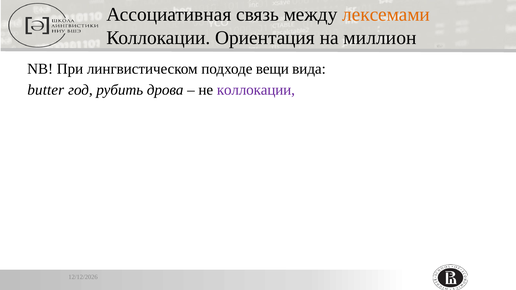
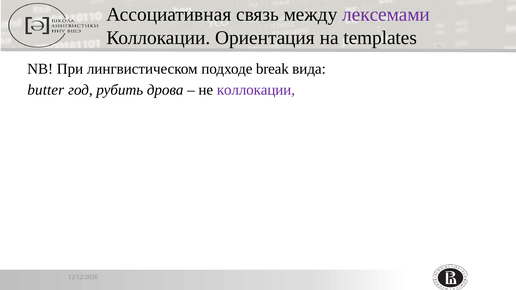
лексемами colour: orange -> purple (386, 14)
миллион: миллион -> templates (380, 38)
вещи: вещи -> break (272, 69)
